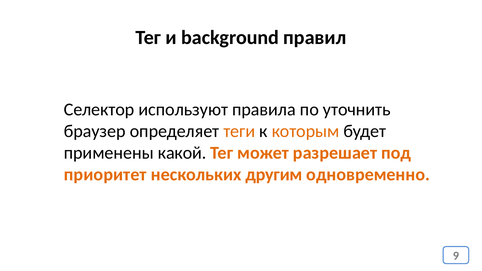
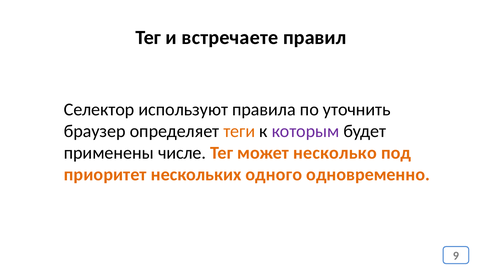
background: background -> встречаете (230, 37)
которым colour: orange -> purple (306, 131)
какой: какой -> числе (182, 153)
разрешает: разрешает -> несколько (335, 153)
другим: другим -> одного (274, 175)
